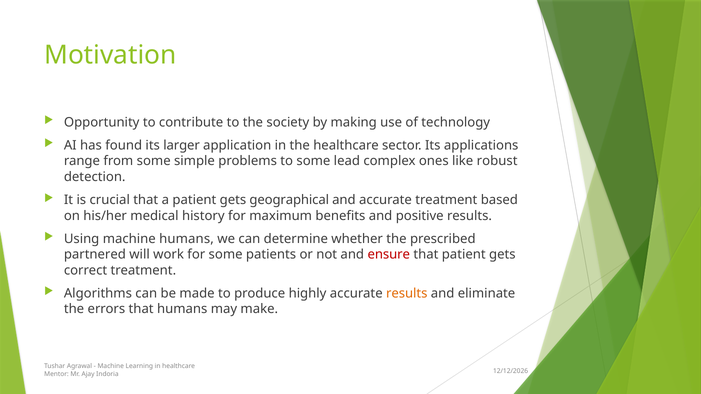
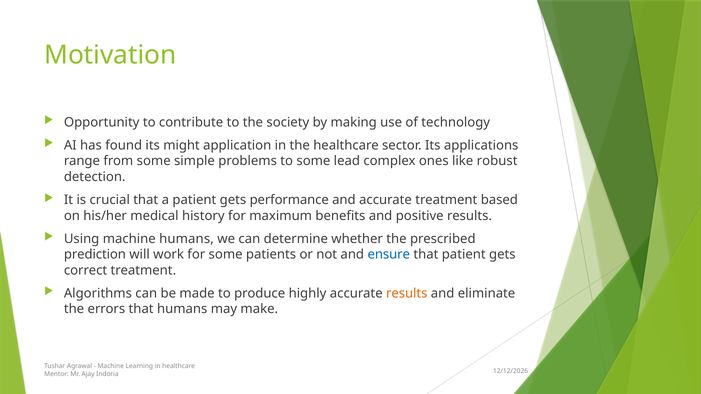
larger: larger -> might (182, 145)
geographical: geographical -> performance (289, 200)
partnered: partnered -> prediction (95, 255)
ensure colour: red -> blue (389, 255)
